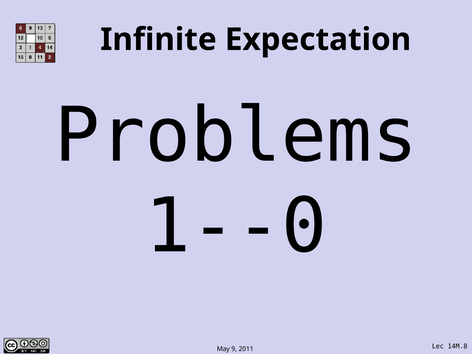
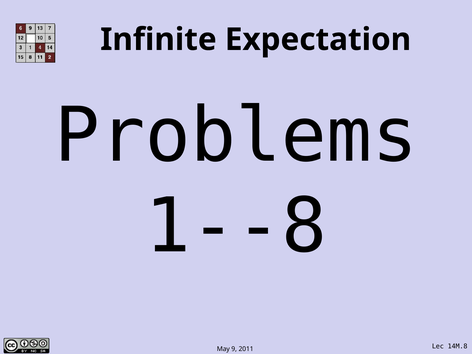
1--0: 1--0 -> 1--8 (236, 227)
